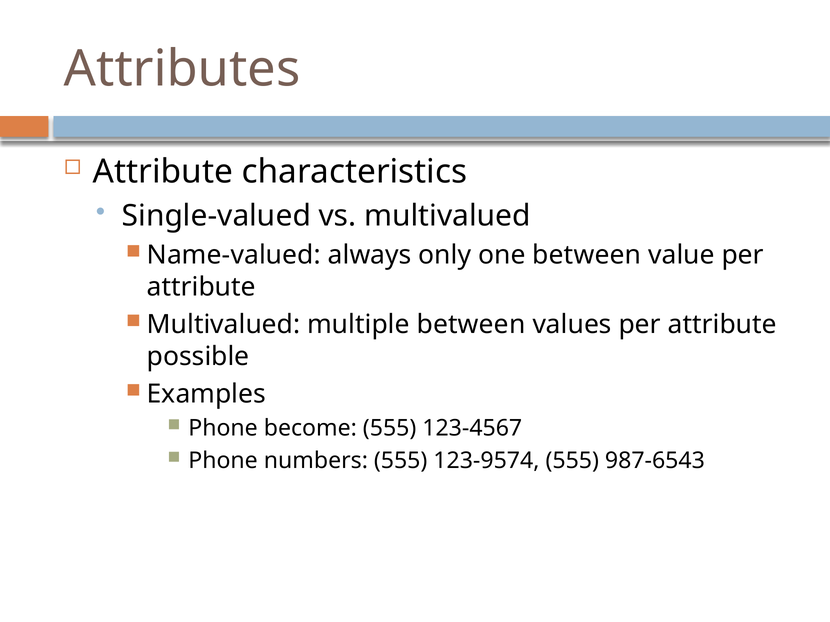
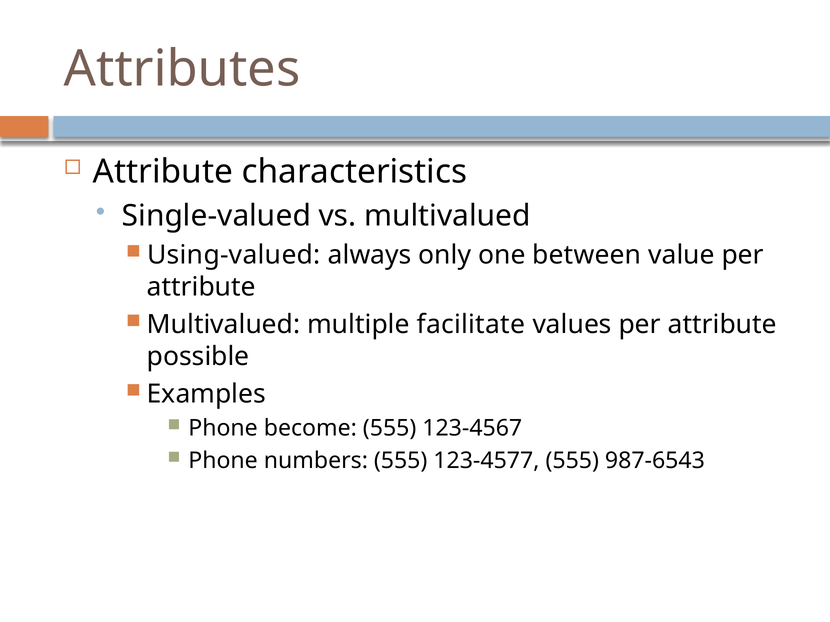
Name-valued: Name-valued -> Using-valued (234, 255)
multiple between: between -> facilitate (471, 325)
123-9574: 123-9574 -> 123-4577 (486, 461)
